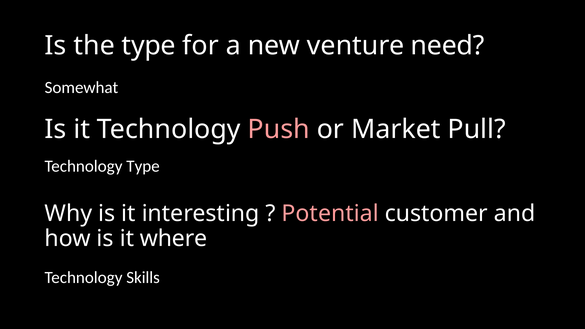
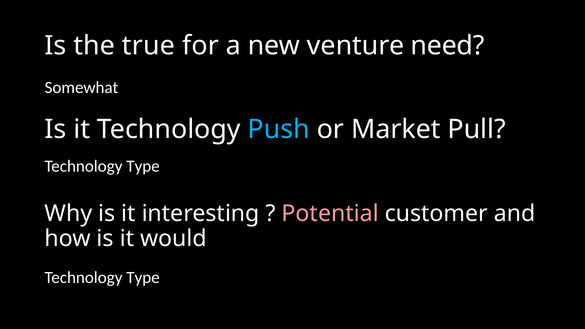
the type: type -> true (148, 46)
Push colour: pink -> light blue (279, 129)
where: where -> would (173, 238)
Skills: Skills -> Type (143, 278)
